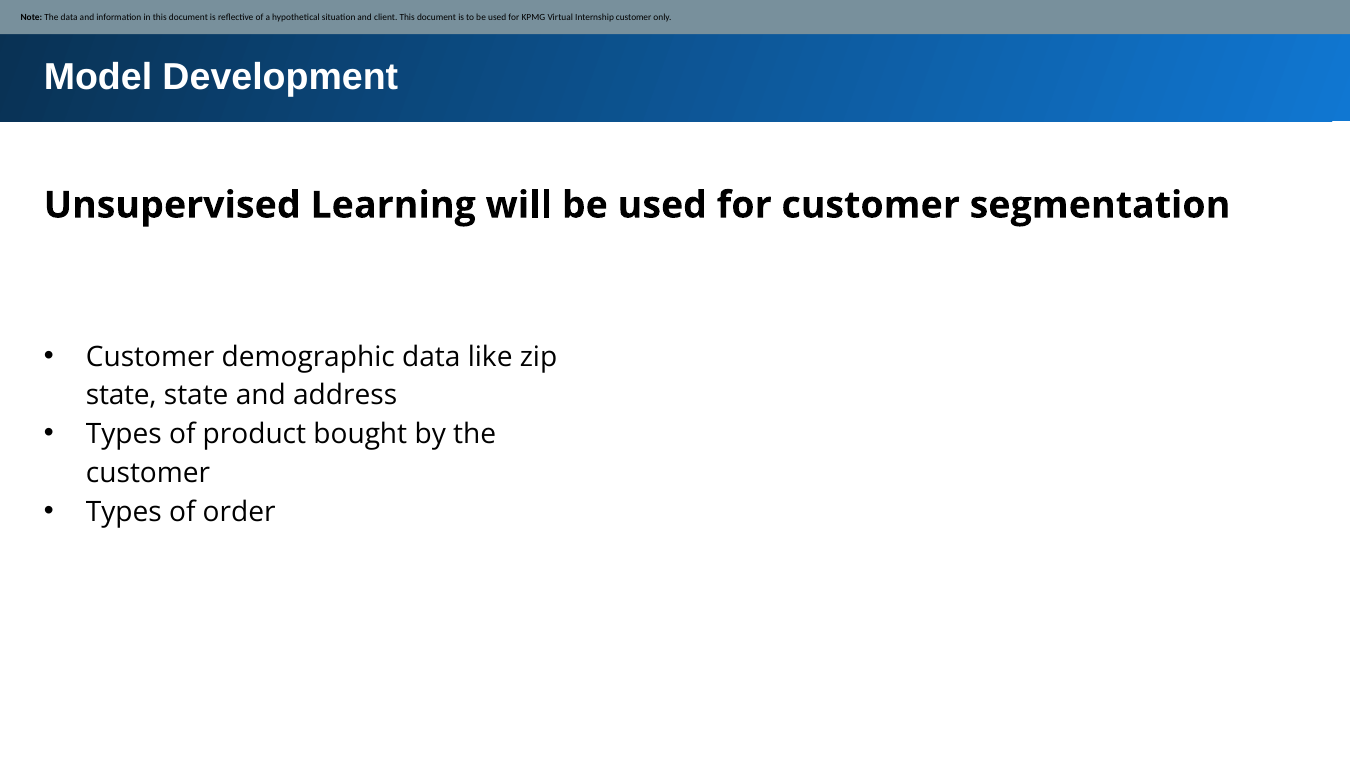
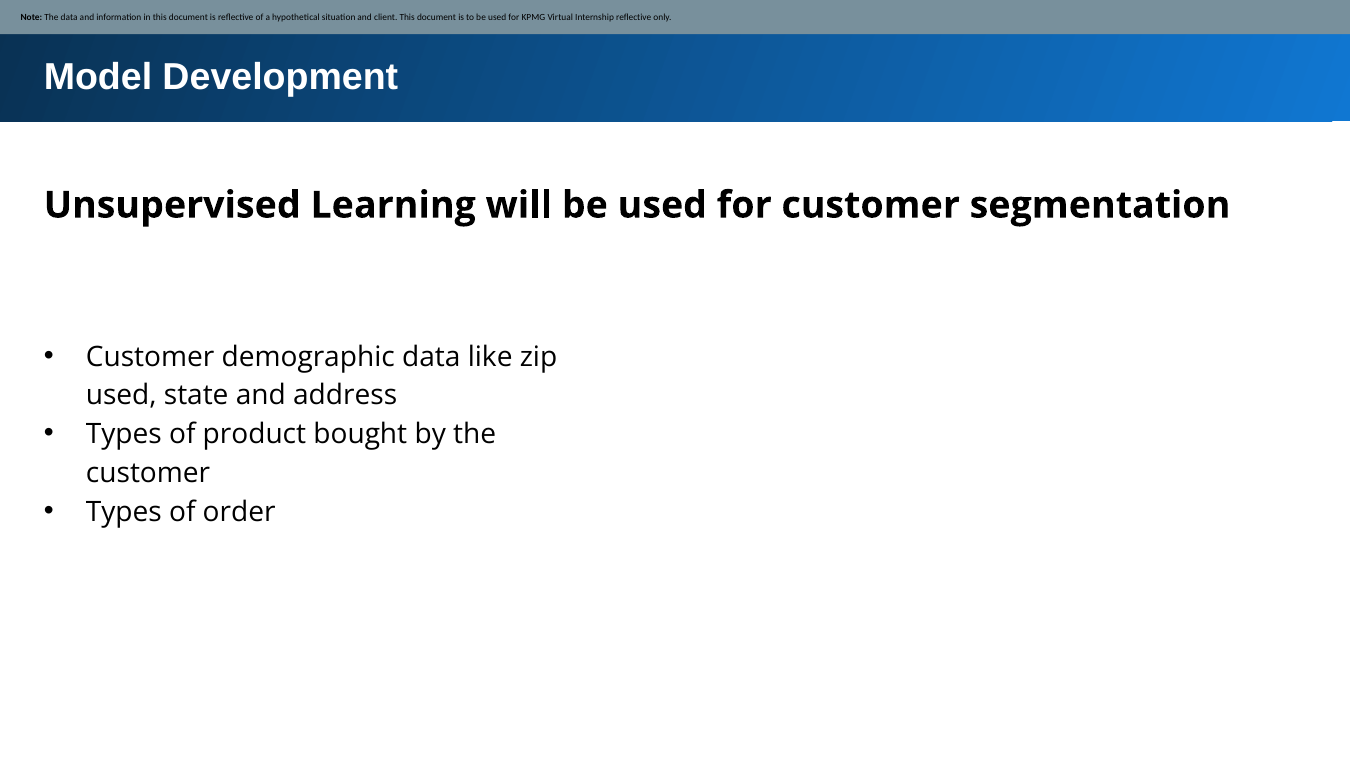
Internship customer: customer -> reflective (634, 17)
state: state -> used (121, 396)
